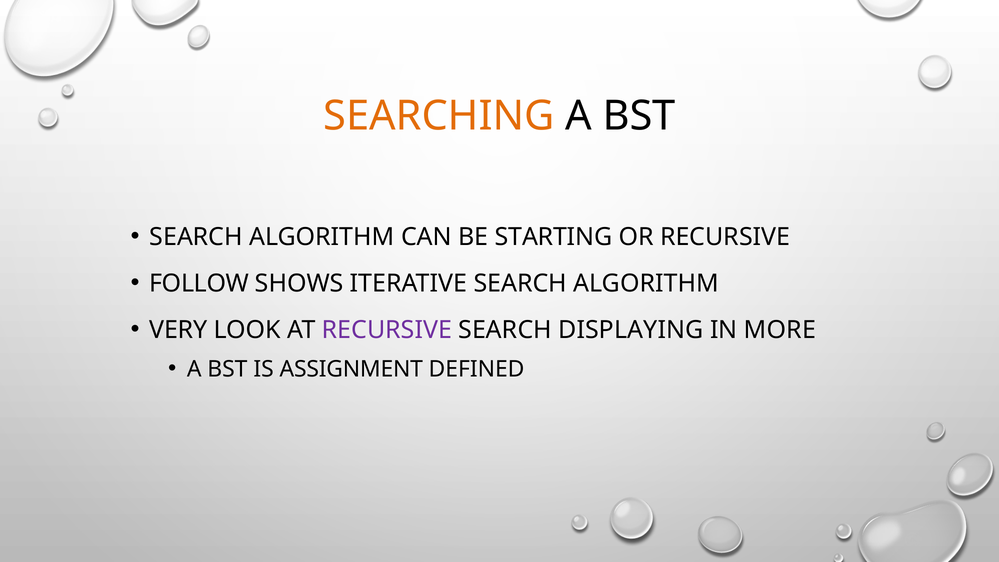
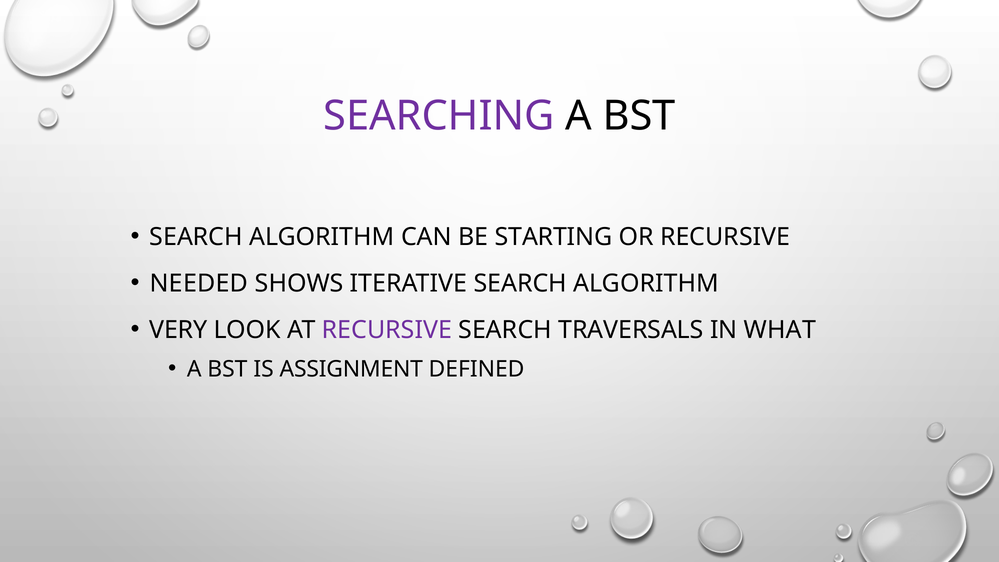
SEARCHING colour: orange -> purple (439, 116)
FOLLOW: FOLLOW -> NEEDED (199, 283)
DISPLAYING: DISPLAYING -> TRAVERSALS (631, 330)
MORE: MORE -> WHAT (780, 330)
